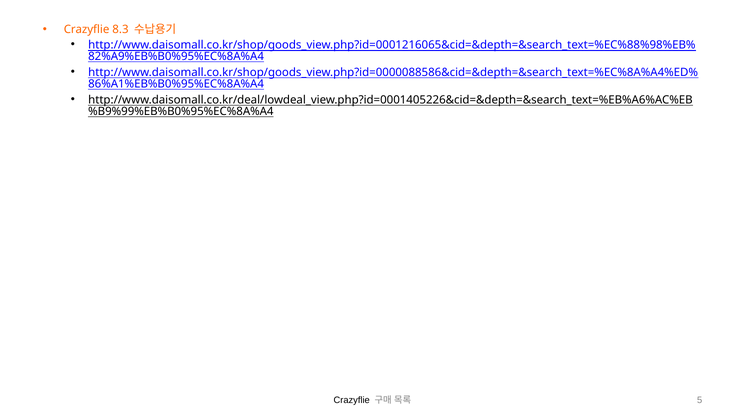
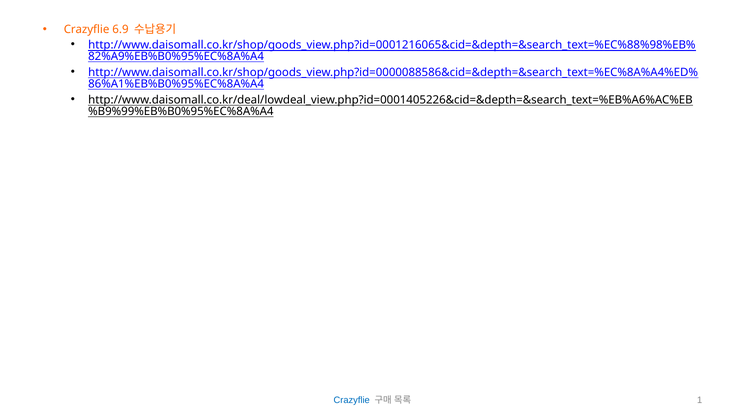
8.3: 8.3 -> 6.9 (120, 29)
Crazyflie colour: black -> blue (352, 400)
5: 5 -> 1 (700, 400)
